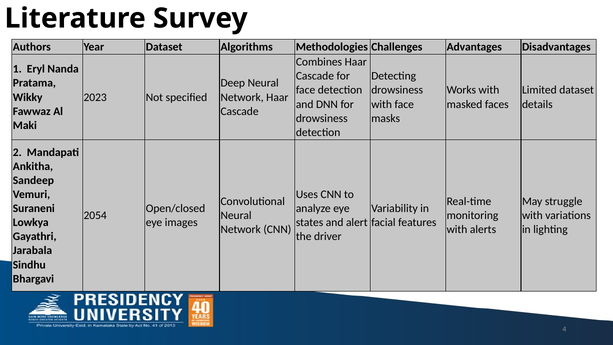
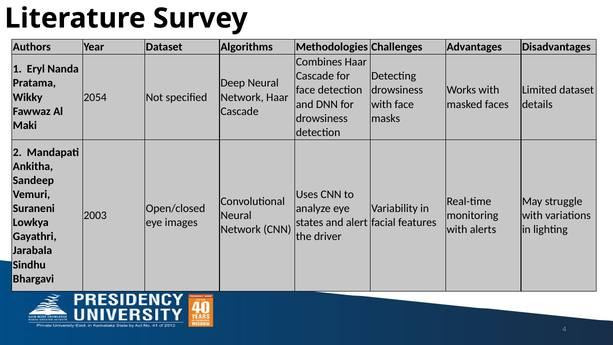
2023: 2023 -> 2054 (95, 97)
2054: 2054 -> 2003 (95, 215)
